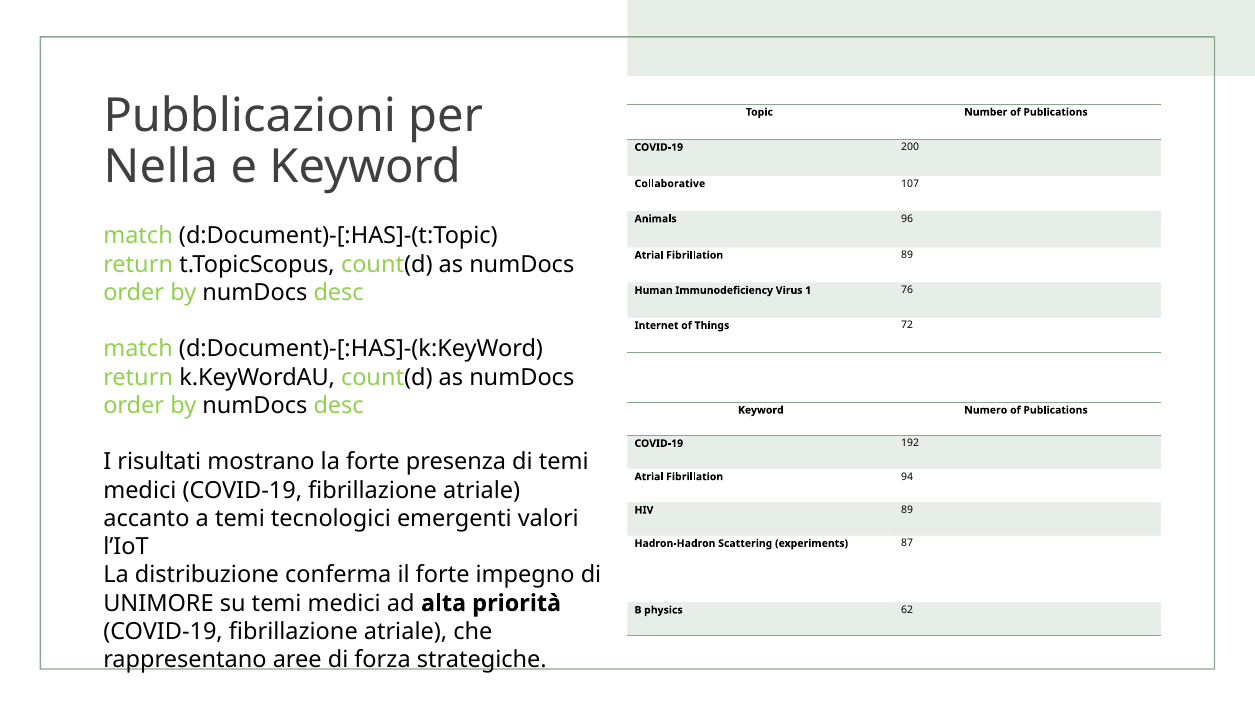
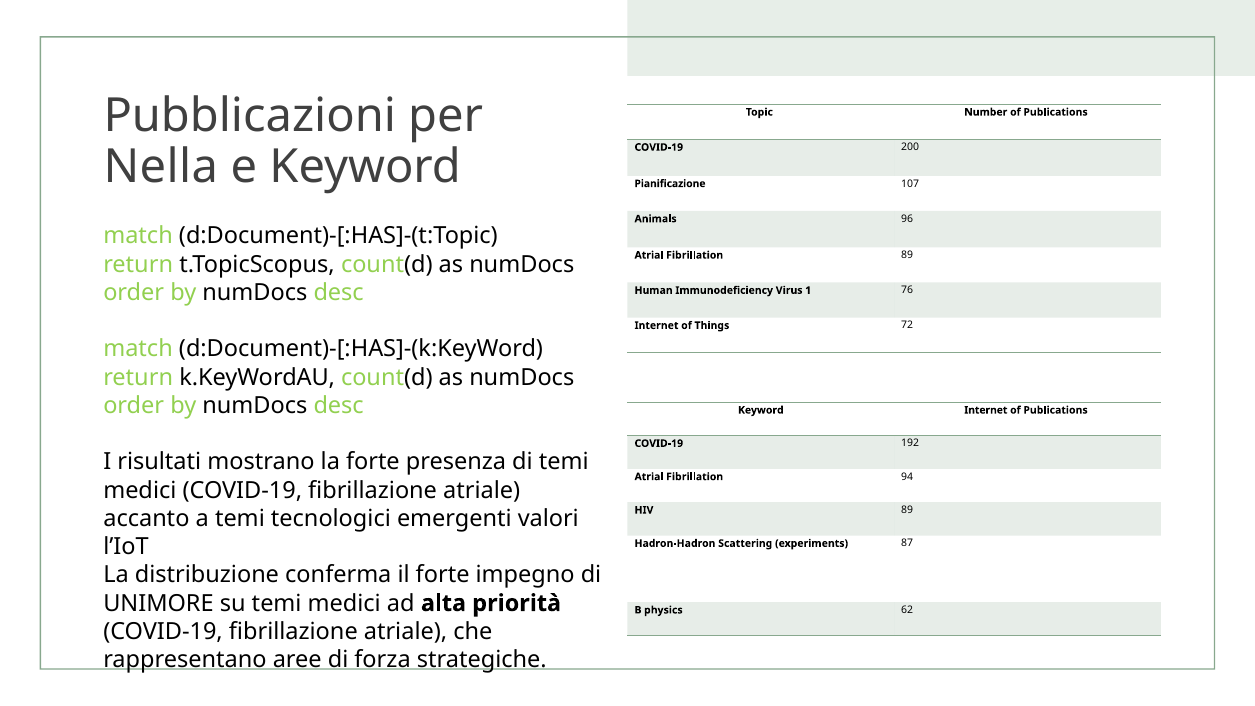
Collaborative: Collaborative -> Pianificazione (670, 184)
Keyword Numero: Numero -> Internet (986, 410)
